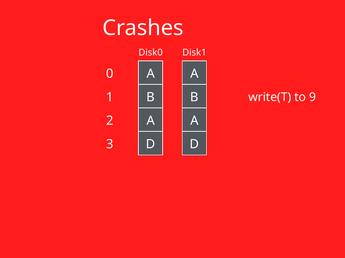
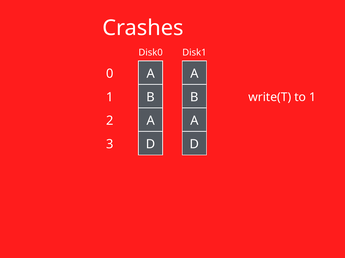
to 9: 9 -> 1 (313, 97)
